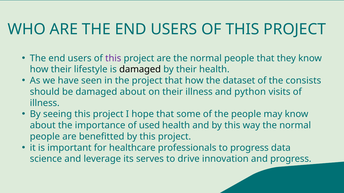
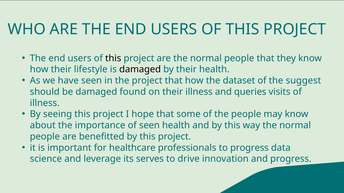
this colour: purple -> black (113, 58)
consists: consists -> suggest (303, 81)
damaged about: about -> found (133, 92)
python: python -> queries (250, 92)
of used: used -> seen (149, 126)
